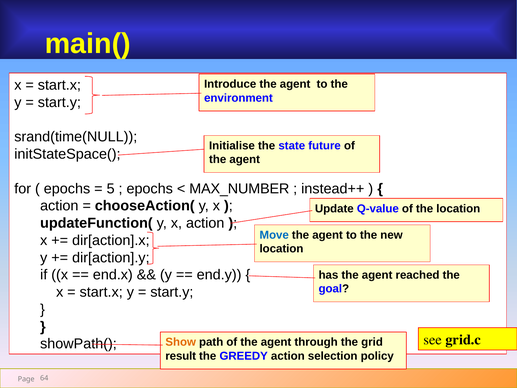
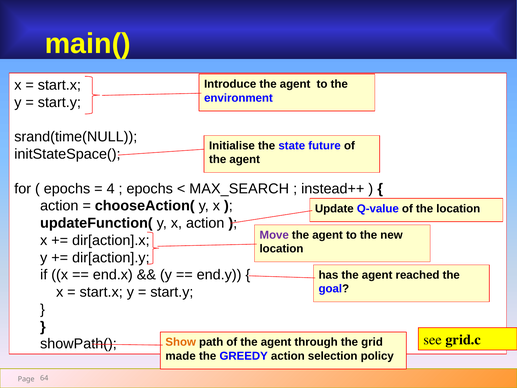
5: 5 -> 4 (111, 188)
MAX_NUMBER: MAX_NUMBER -> MAX_SEARCH (239, 188)
Move colour: blue -> purple (274, 235)
result: result -> made (181, 356)
